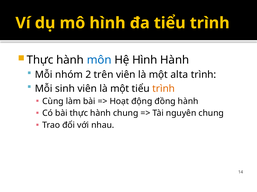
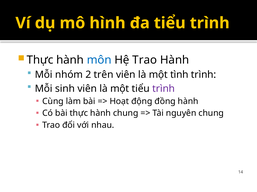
Hệ Hình: Hình -> Trao (145, 60)
alta: alta -> tình (179, 75)
trình colour: orange -> purple (164, 89)
